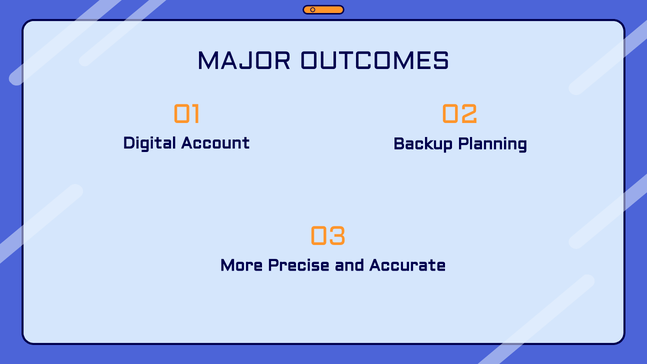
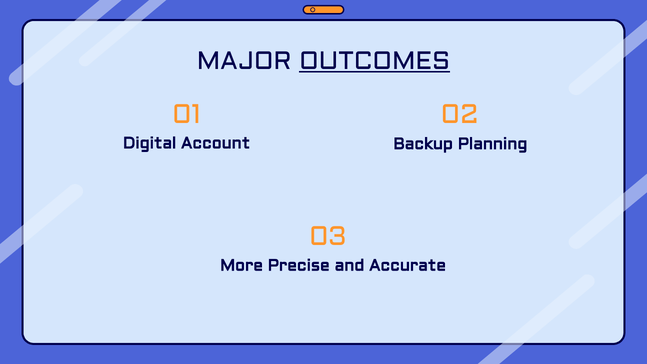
OUTCOMES underline: none -> present (375, 61)
